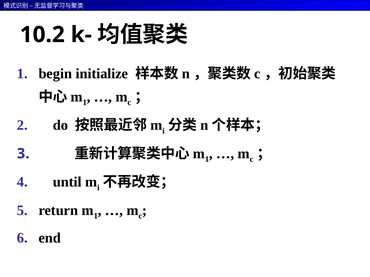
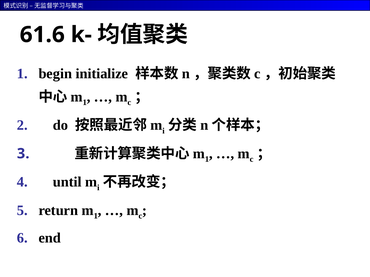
10.2: 10.2 -> 61.6 (42, 35)
